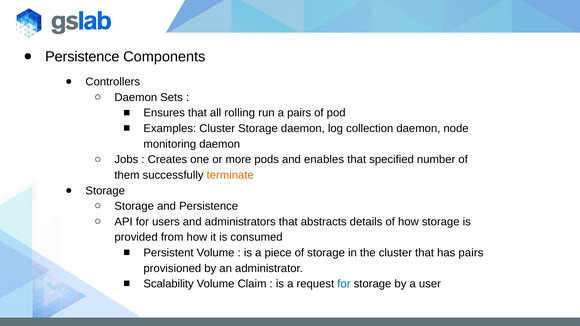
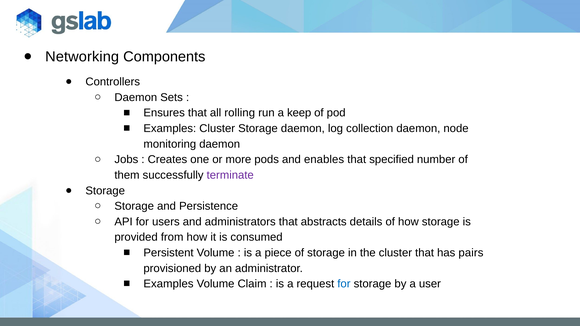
Persistence: Persistence -> Networking (82, 57)
a pairs: pairs -> keep (299, 113)
terminate colour: orange -> purple (230, 175)
Scalability: Scalability -> Examples (169, 284)
